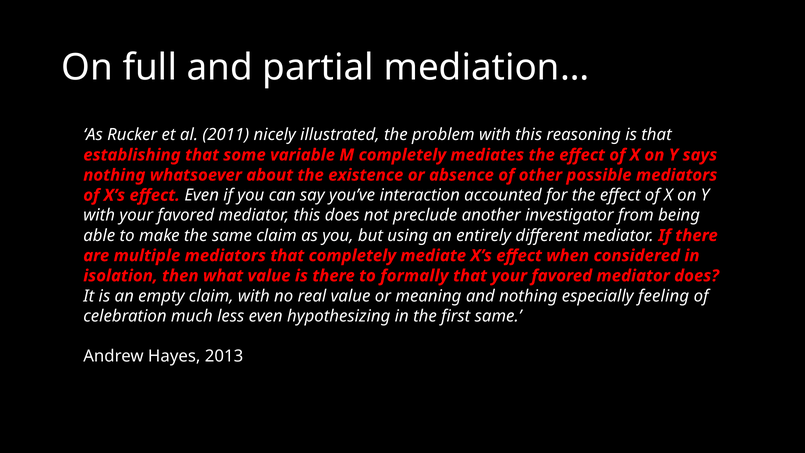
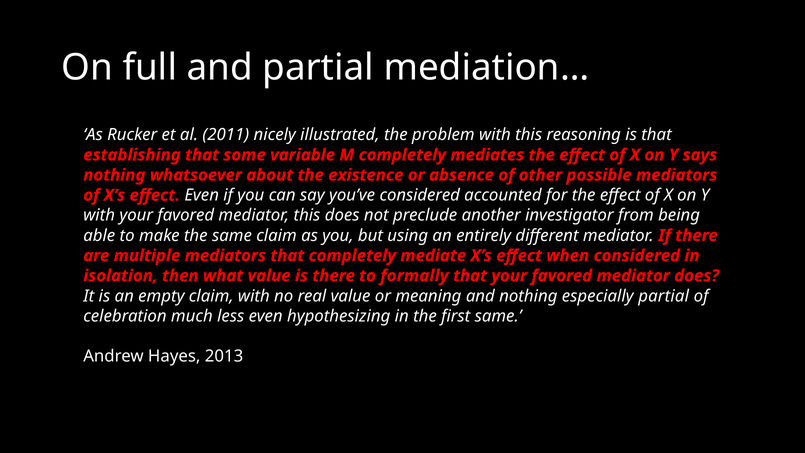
you’ve interaction: interaction -> considered (420, 195)
especially feeling: feeling -> partial (664, 296)
